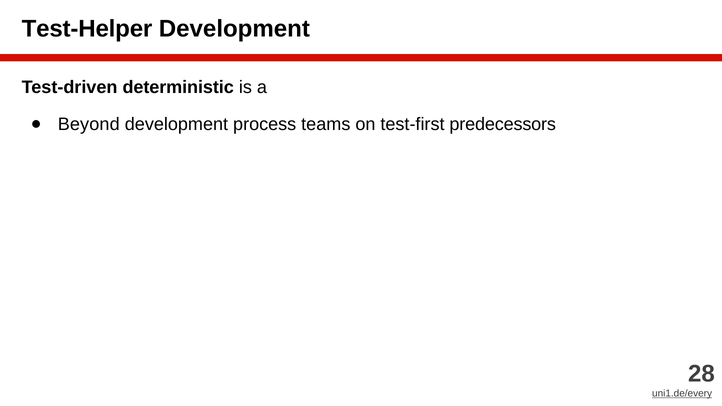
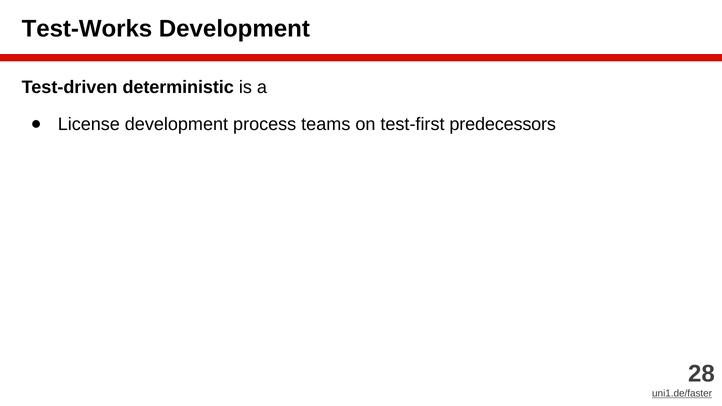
Test-Helper: Test-Helper -> Test-Works (87, 29)
Beyond: Beyond -> License (89, 124)
uni1.de/every: uni1.de/every -> uni1.de/faster (682, 394)
